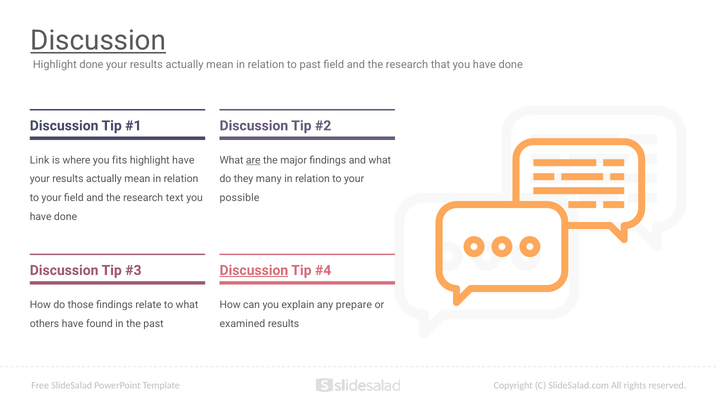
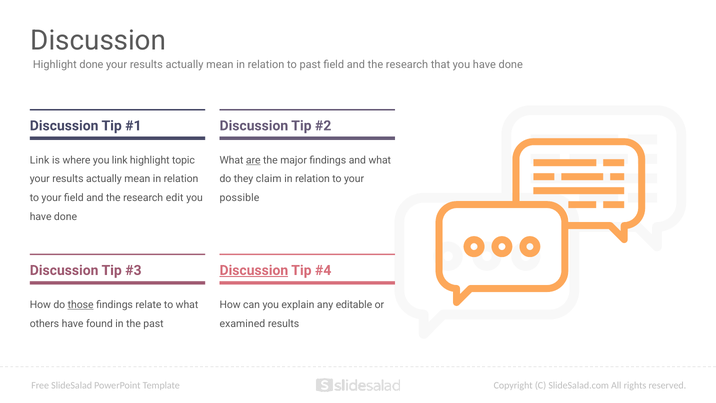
Discussion underline: present -> none (98, 41)
you fits: fits -> link (120, 160)
highlight have: have -> topic (183, 160)
many: many -> claim (269, 179)
text: text -> edit (175, 198)
those underline: none -> present (81, 305)
prepare: prepare -> editable (354, 305)
